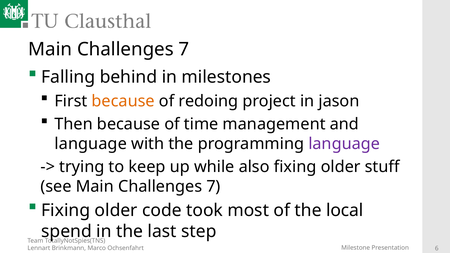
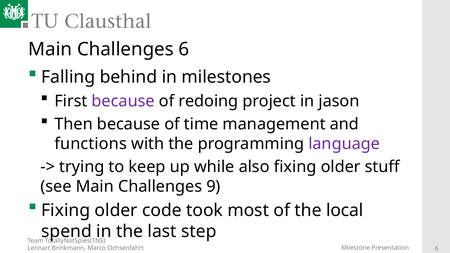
7: 7 -> 6 (184, 49)
because colour: orange -> purple (123, 101)
language: language -> functions (91, 144)
see Main Challenges 7: 7 -> 9 (213, 187)
